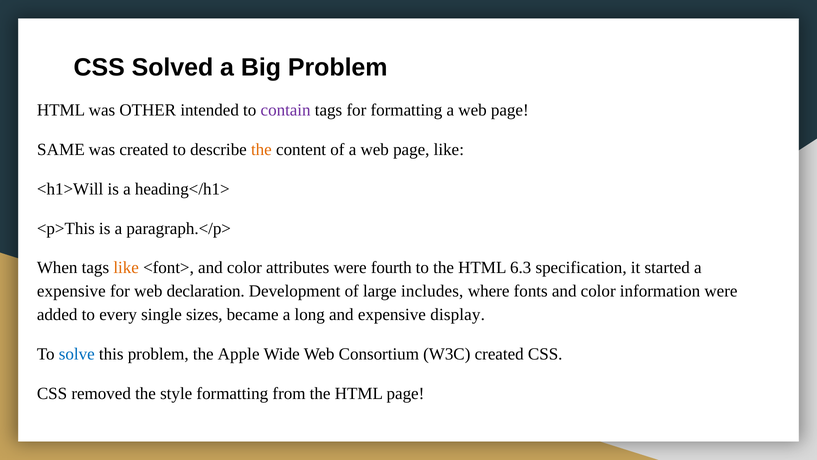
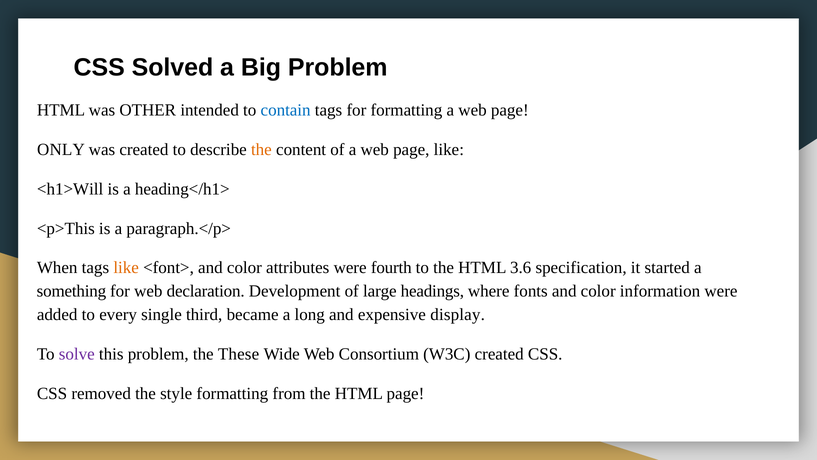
contain colour: purple -> blue (286, 110)
SAME: SAME -> ONLY (61, 149)
6.3: 6.3 -> 3.6 (521, 268)
expensive: expensive -> something (71, 291)
includes: includes -> headings (432, 291)
sizes: sizes -> third (204, 315)
solve colour: blue -> purple (77, 354)
Apple: Apple -> These (239, 354)
